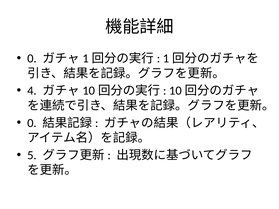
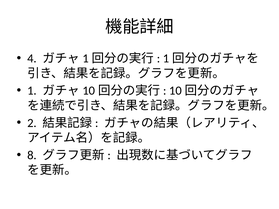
0: 0 -> 4 (32, 59)
4: 4 -> 1 (32, 91)
0: 0 -> 2 (32, 123)
5: 5 -> 8 (32, 155)
